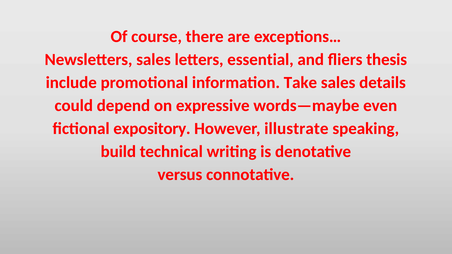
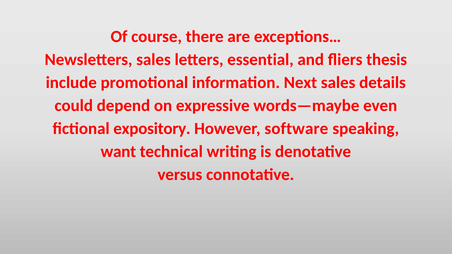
Take: Take -> Next (300, 83)
illustrate: illustrate -> software (296, 129)
build: build -> want (118, 152)
